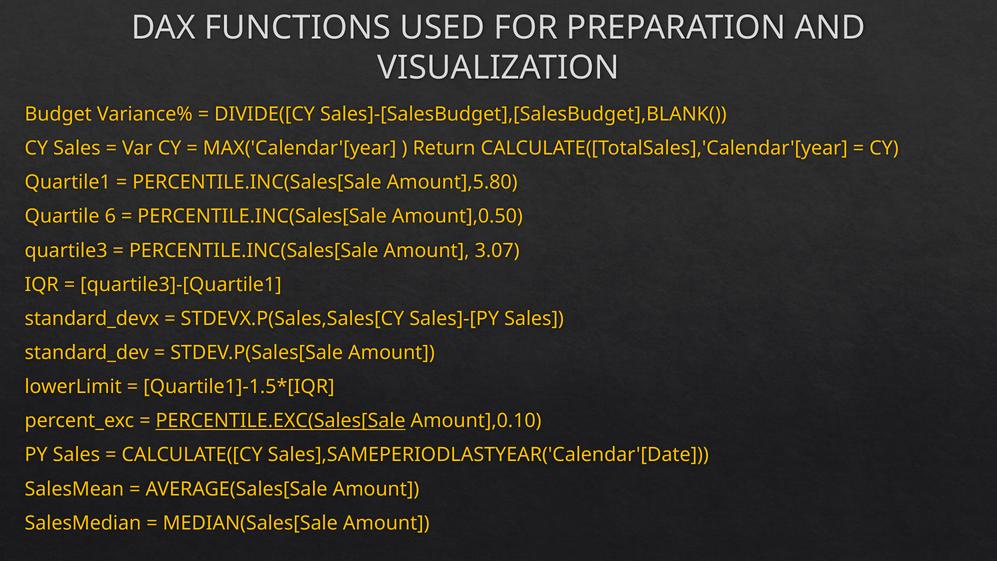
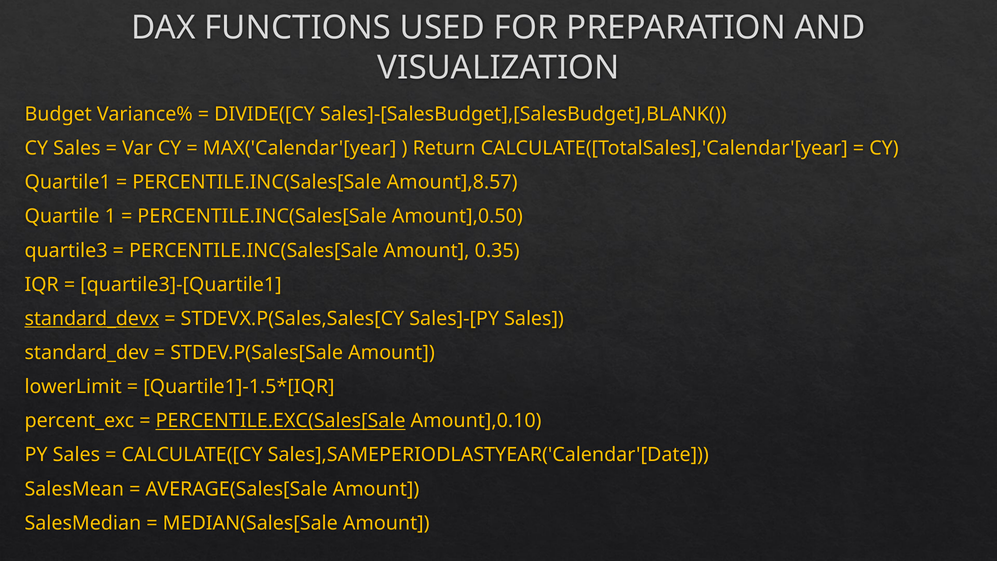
Amount],5.80: Amount],5.80 -> Amount],8.57 (452, 182)
6: 6 -> 1 (110, 216)
3.07: 3.07 -> 0.35 (497, 250)
standard_devx underline: none -> present (92, 319)
